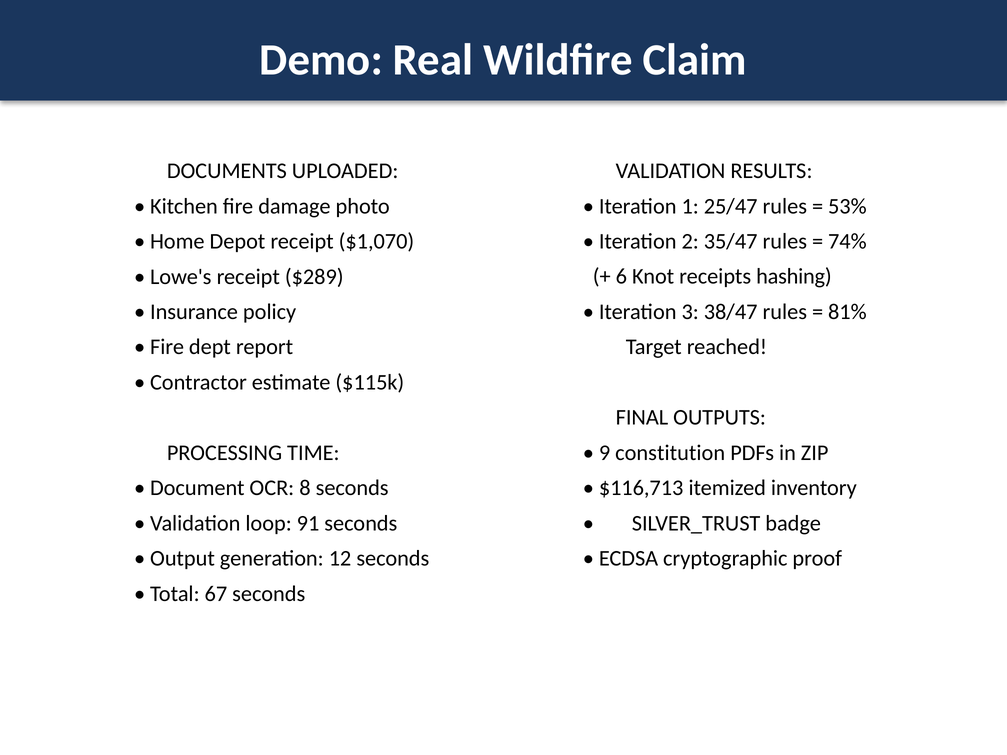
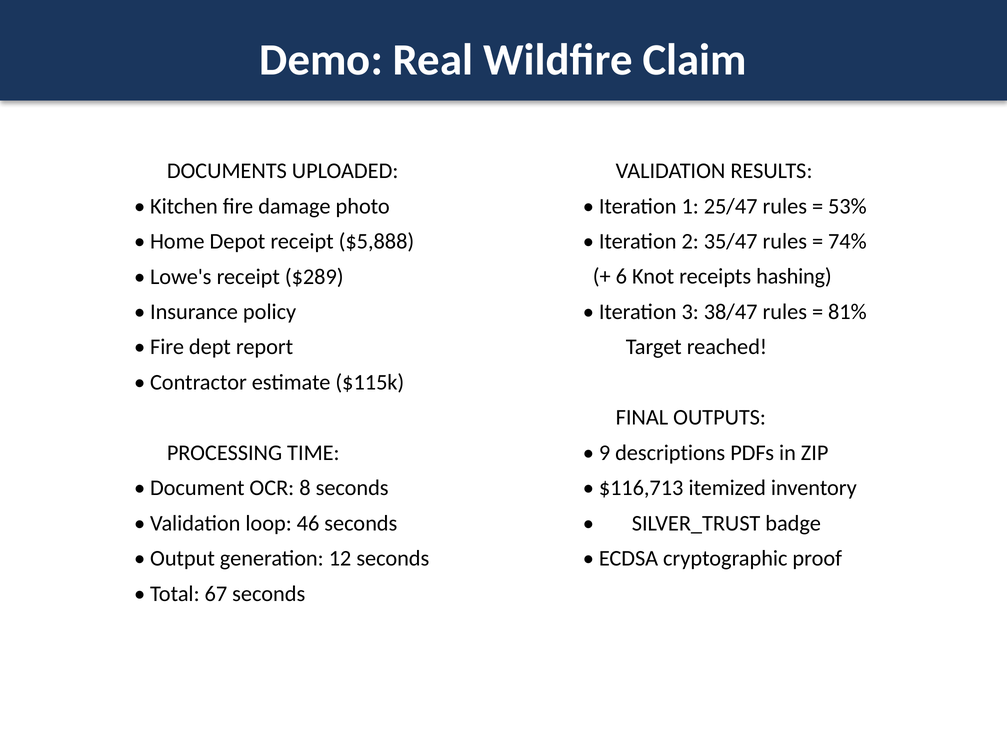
$1,070: $1,070 -> $5,888 (376, 241)
constitution: constitution -> descriptions (670, 453)
91: 91 -> 46 (308, 523)
